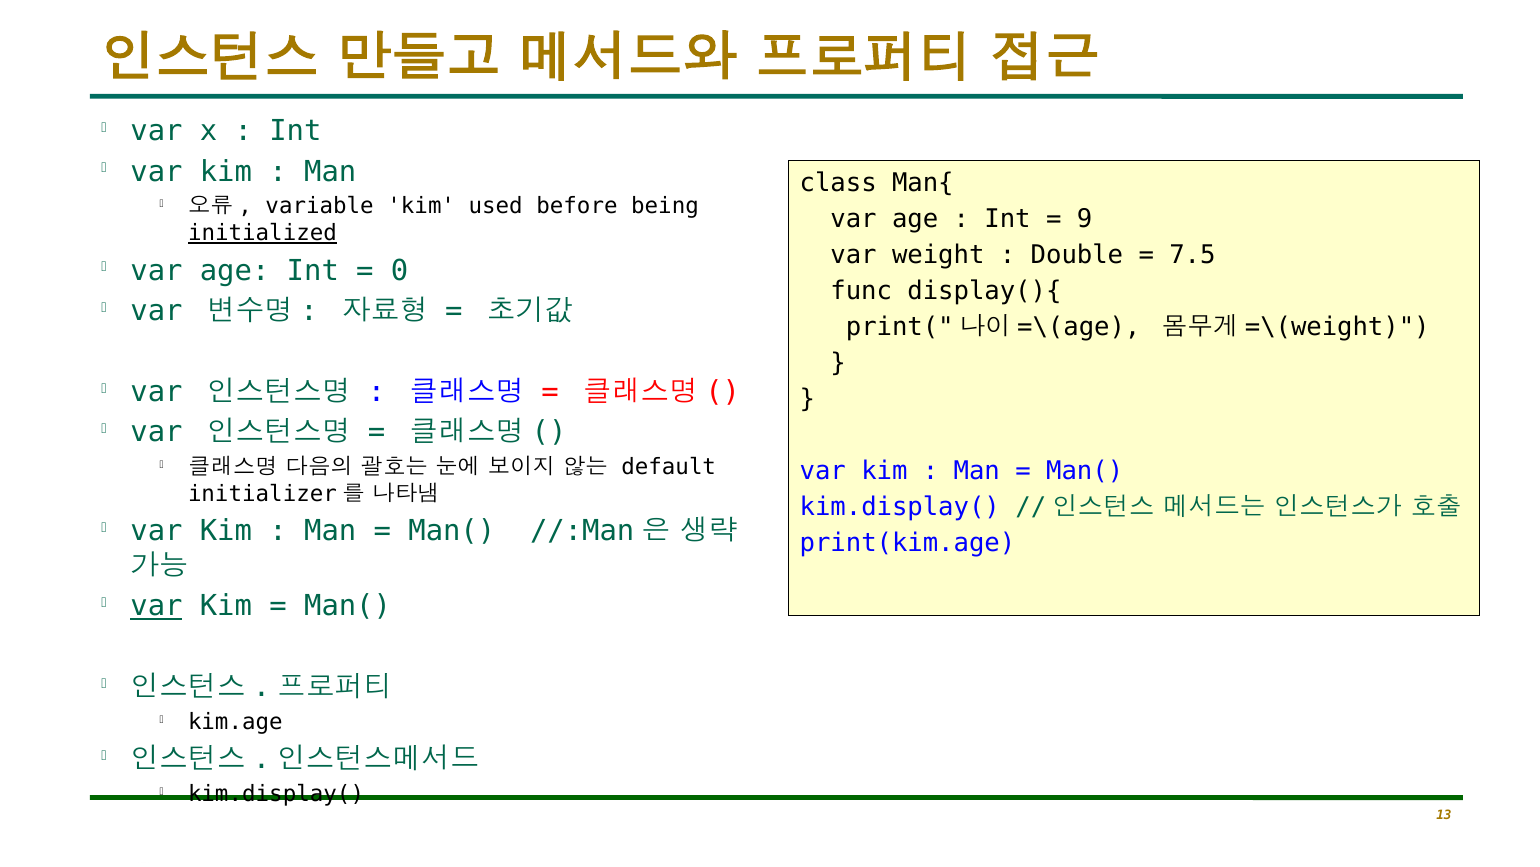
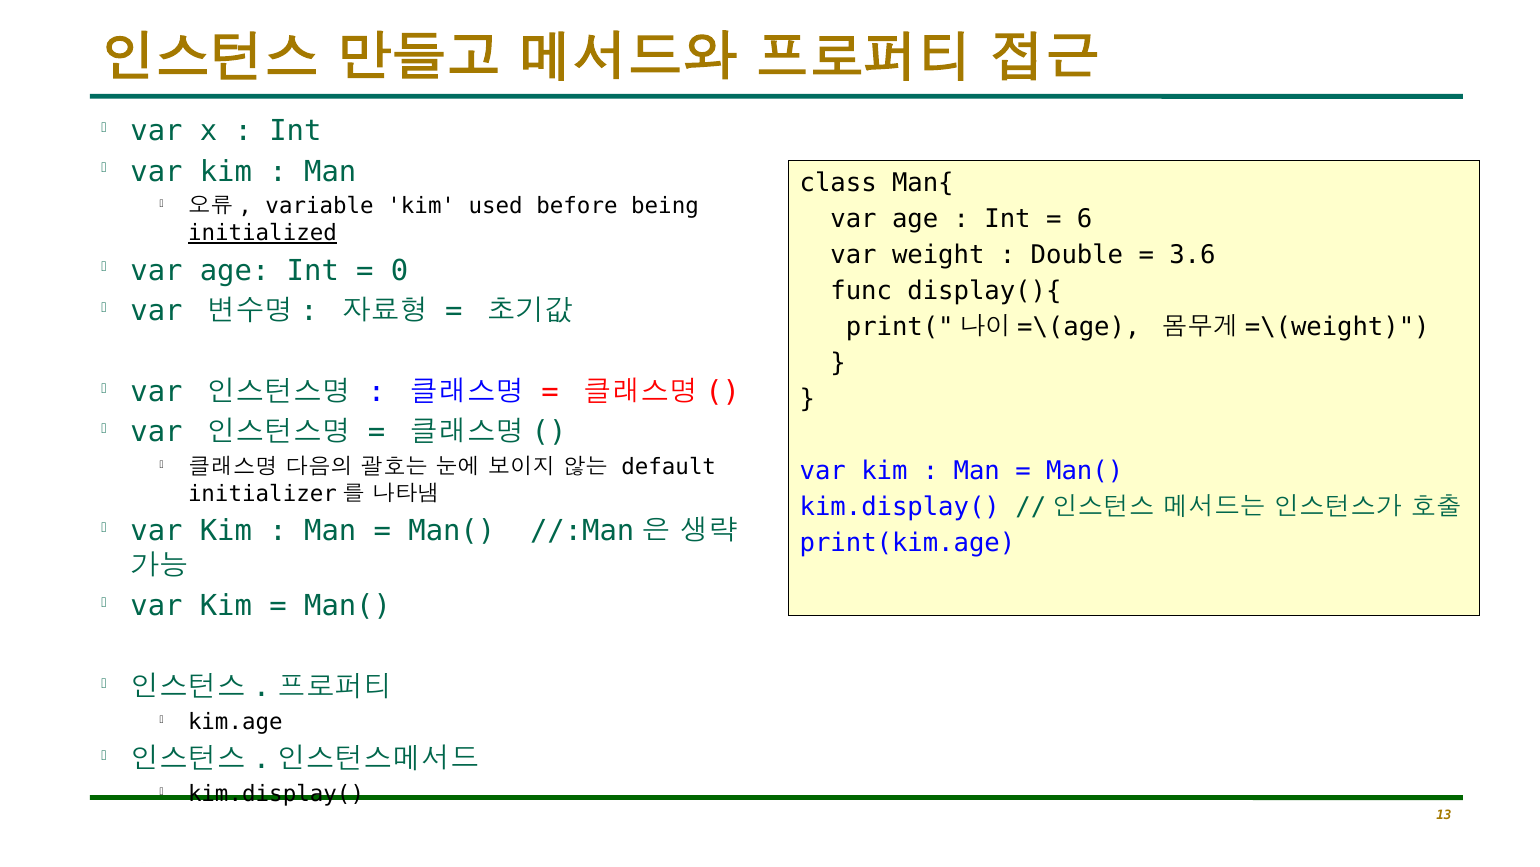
9: 9 -> 6 (1085, 219)
7.5: 7.5 -> 3.6 (1192, 255)
var underline: present -> none (156, 606)
